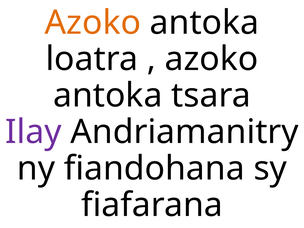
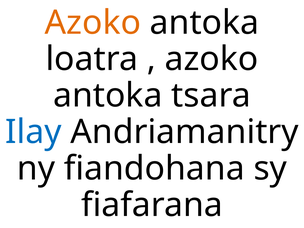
Ilay colour: purple -> blue (33, 132)
